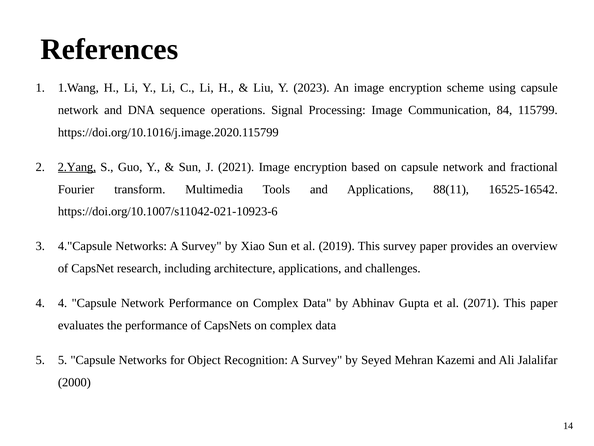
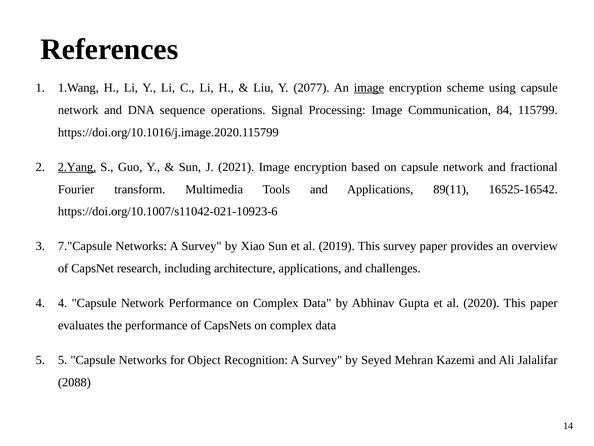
2023: 2023 -> 2077 (311, 88)
image underline: none -> present (369, 88)
88(11: 88(11 -> 89(11 (451, 189)
4."Capsule: 4."Capsule -> 7."Capsule (85, 246)
2071: 2071 -> 2020 (481, 303)
2000: 2000 -> 2088 (74, 382)
